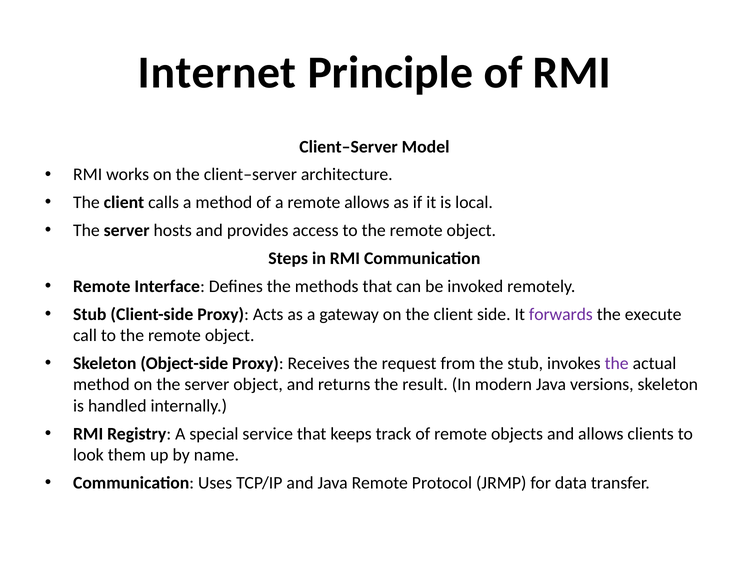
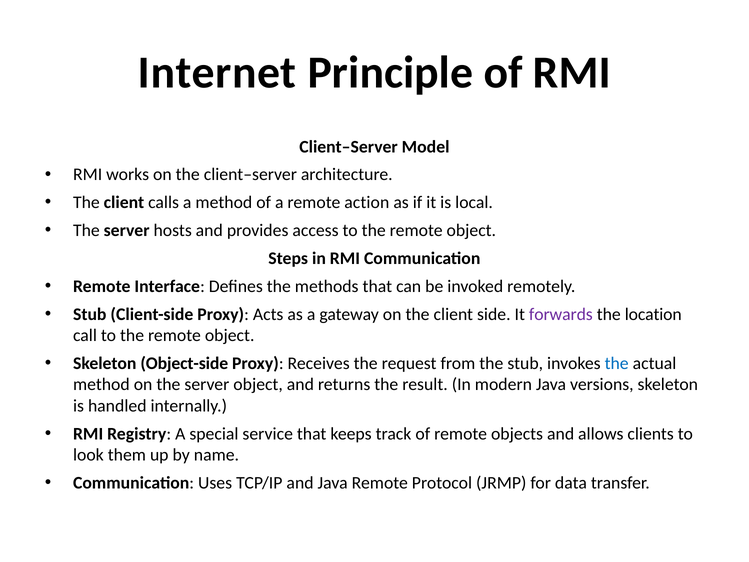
remote allows: allows -> action (367, 202)
execute: execute -> location (653, 314)
the colour: purple -> blue (617, 363)
